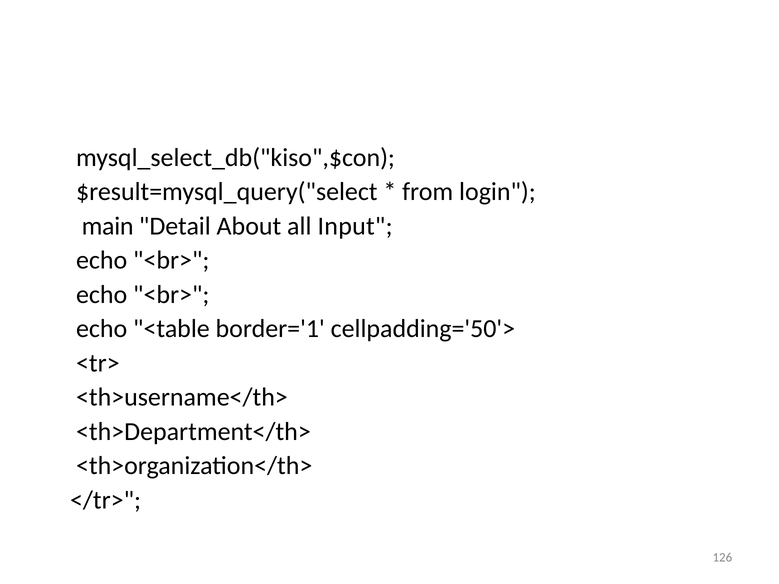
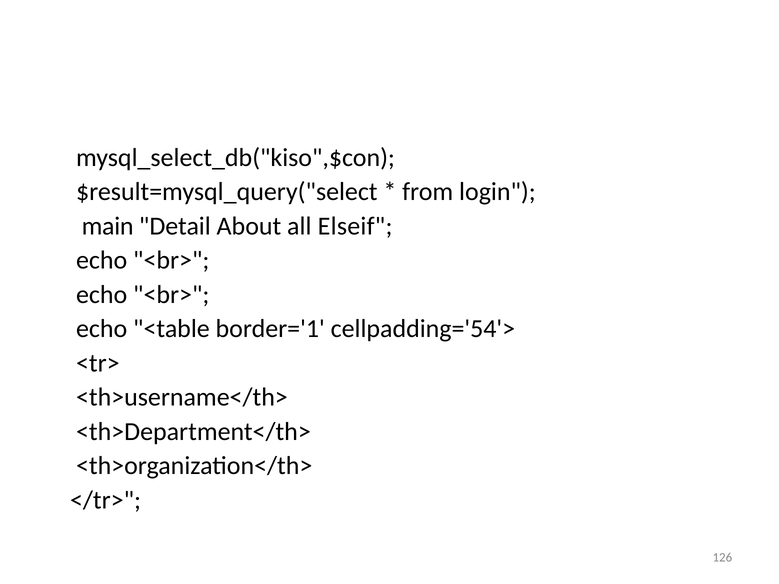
Input: Input -> Elseif (355, 226)
cellpadding='50'>: cellpadding='50'> -> cellpadding='54'> (423, 329)
